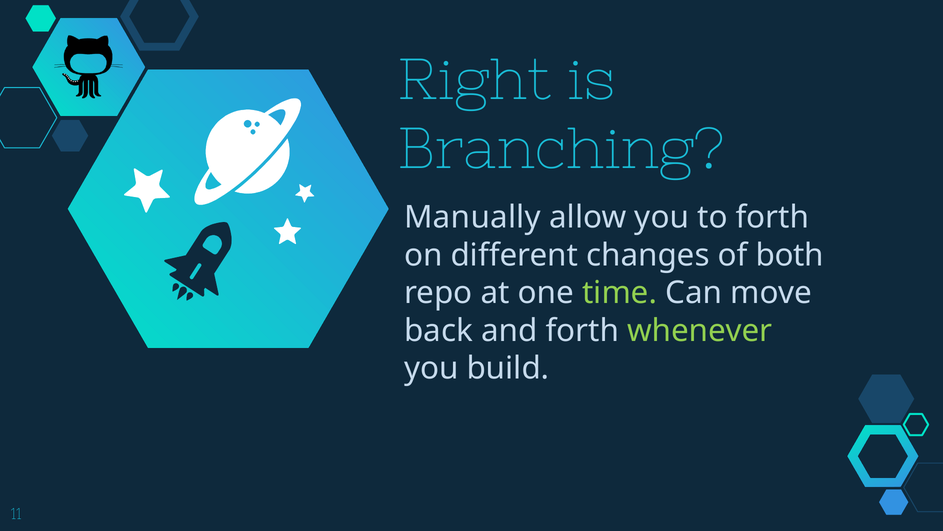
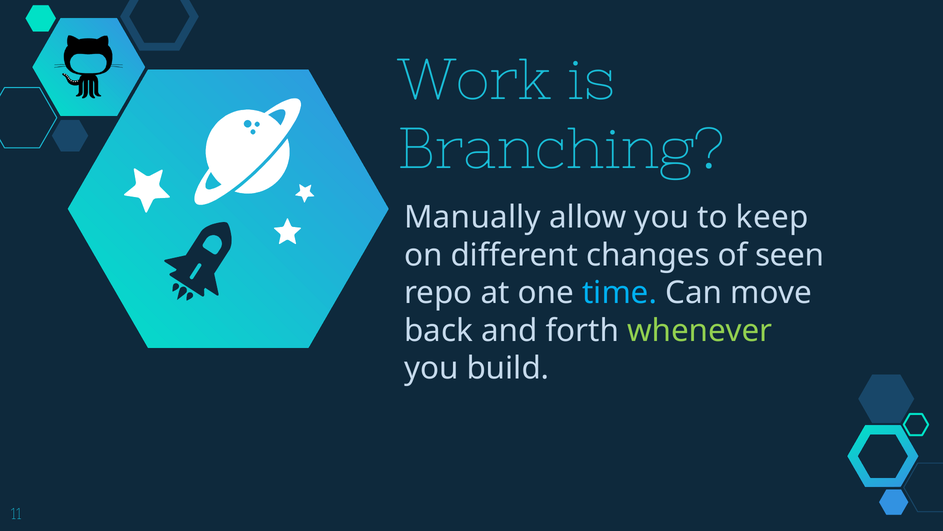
Right: Right -> Work (475, 80)
to forth: forth -> keep (772, 217)
both: both -> seen (790, 255)
time colour: light green -> light blue (620, 293)
